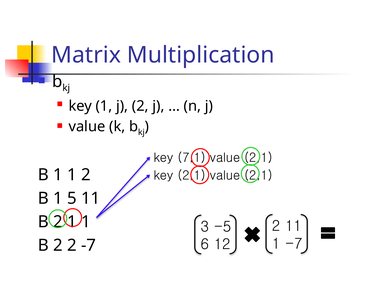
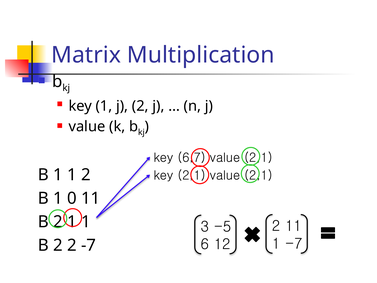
7,1: 7,1 -> 6,7 (192, 158)
5: 5 -> 0 (72, 198)
